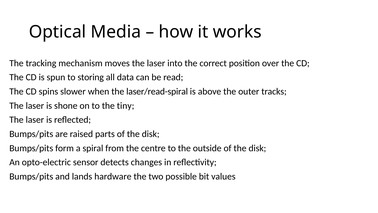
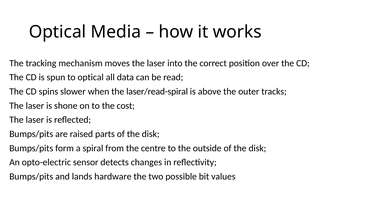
to storing: storing -> optical (91, 77)
tiny: tiny -> cost (126, 105)
